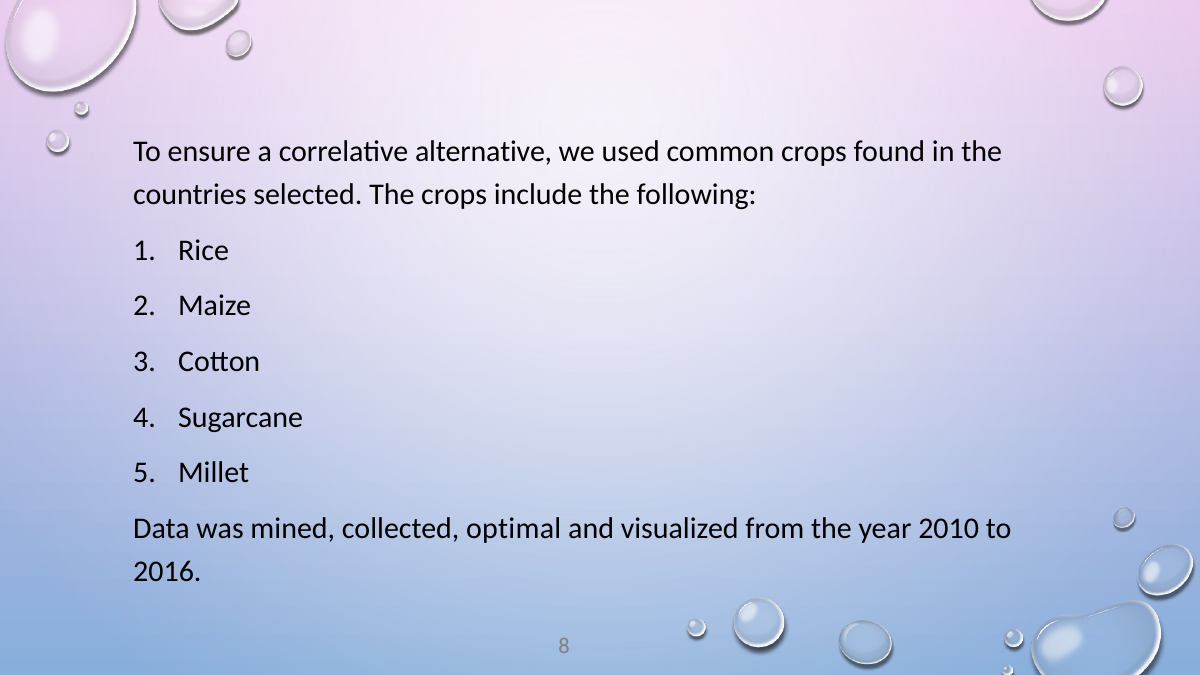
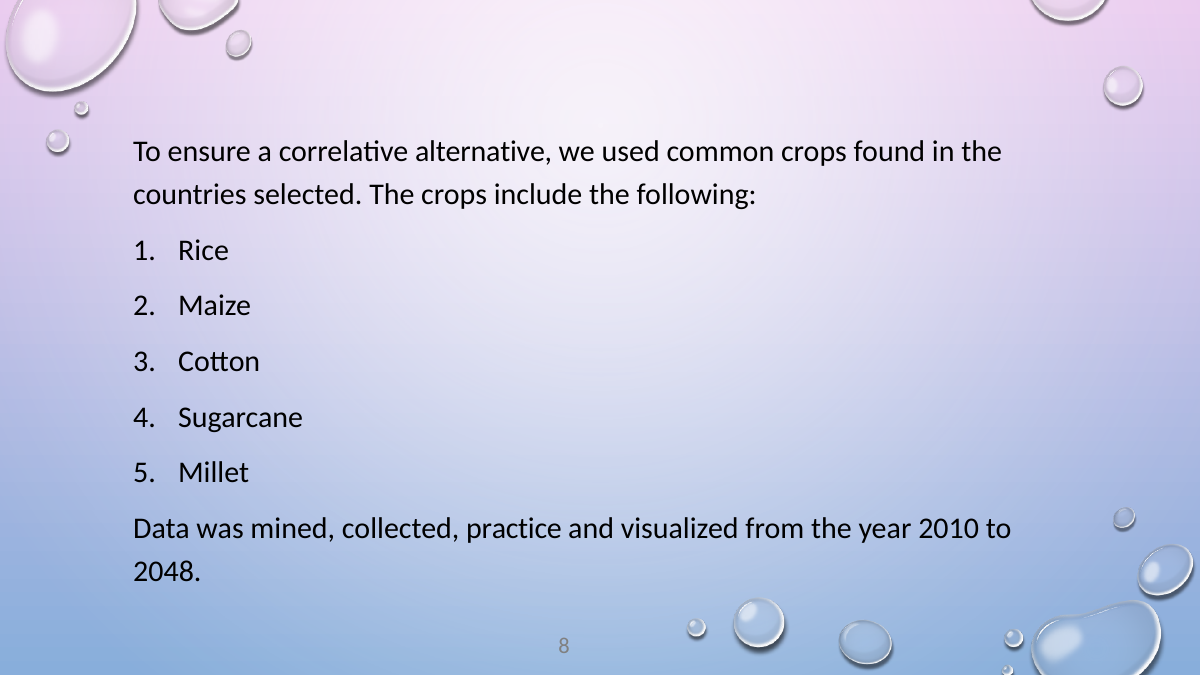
optimal: optimal -> practice (514, 529)
2016: 2016 -> 2048 (167, 572)
